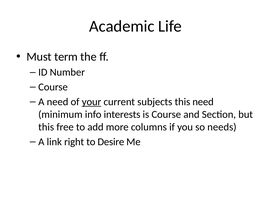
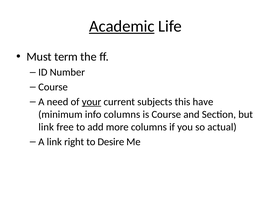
Academic underline: none -> present (122, 26)
this need: need -> have (203, 102)
info interests: interests -> columns (122, 115)
this: this -> link (46, 127)
needs: needs -> actual (222, 127)
